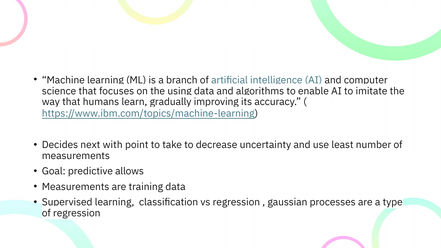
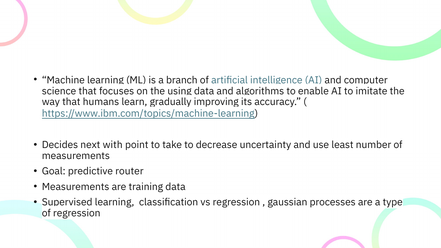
allows: allows -> router (129, 171)
